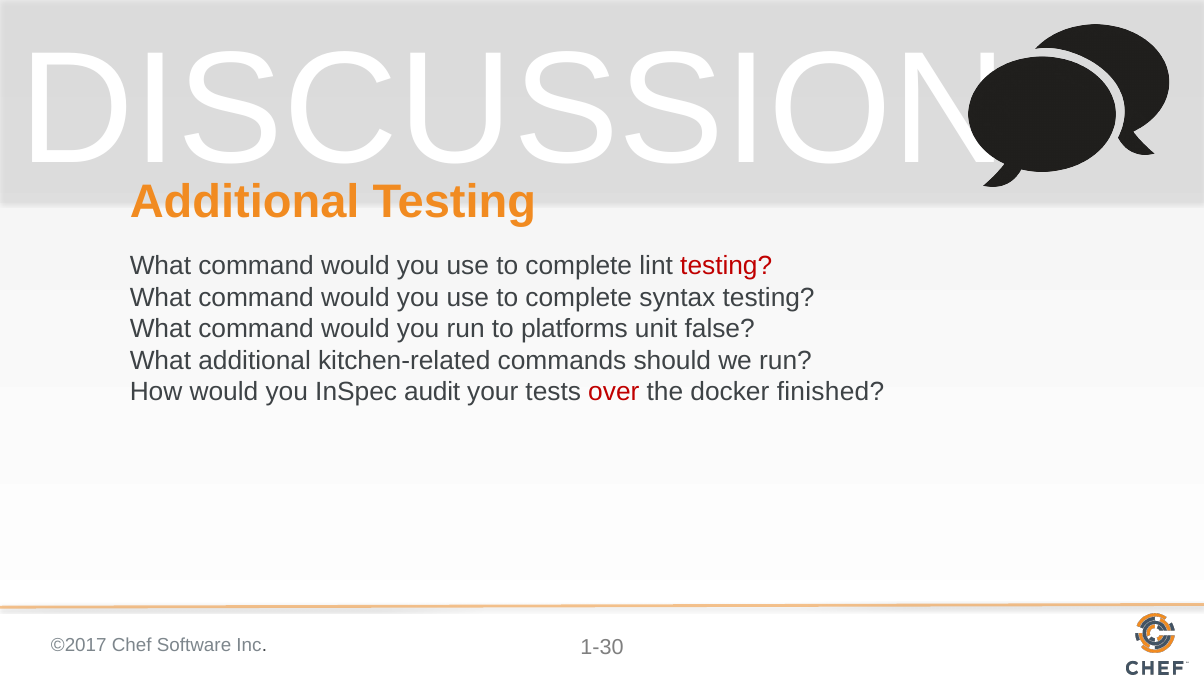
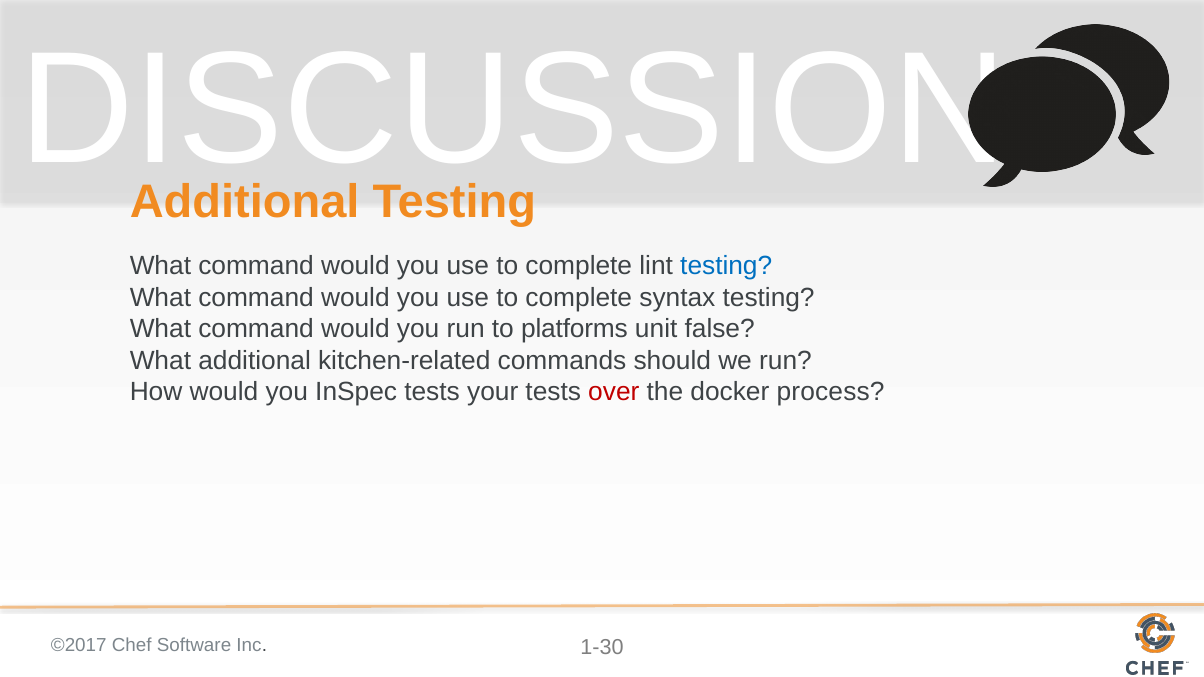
testing colour: red -> blue (726, 266)
InSpec audit: audit -> tests (432, 392)
finished: finished -> process (831, 392)
